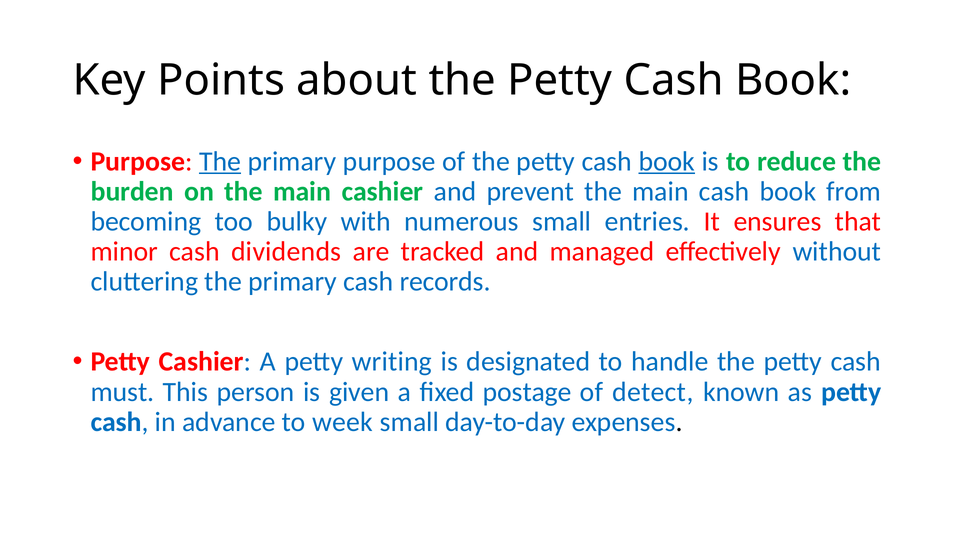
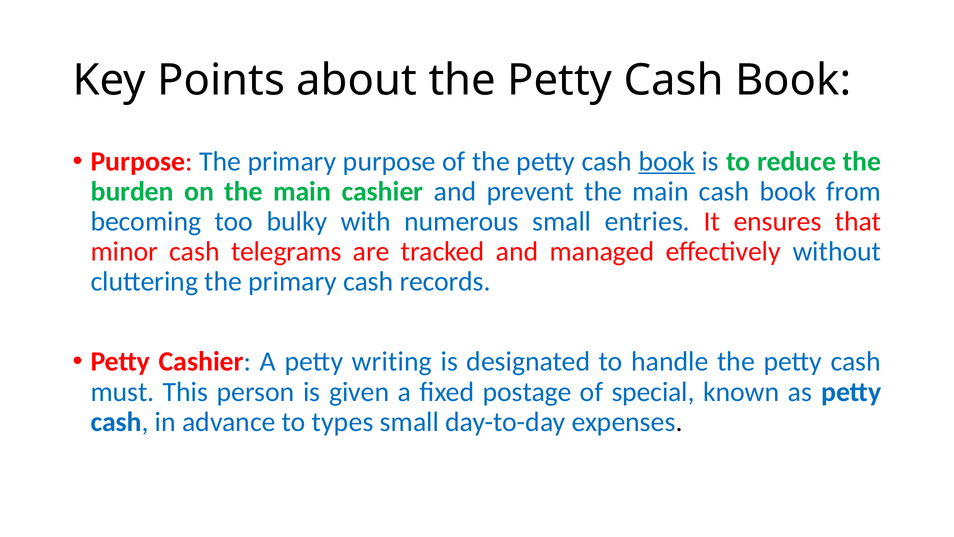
The underline: present -> none (220, 161)
dividends: dividends -> telegrams (286, 251)
detect: detect -> special (653, 392)
week: week -> types (343, 422)
